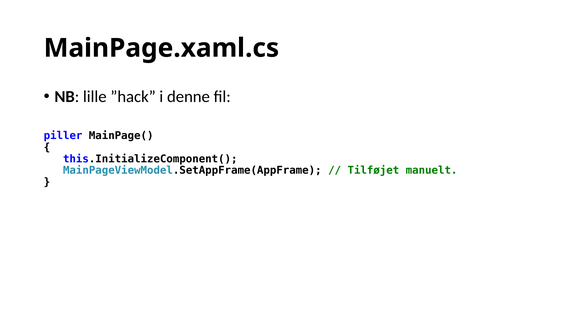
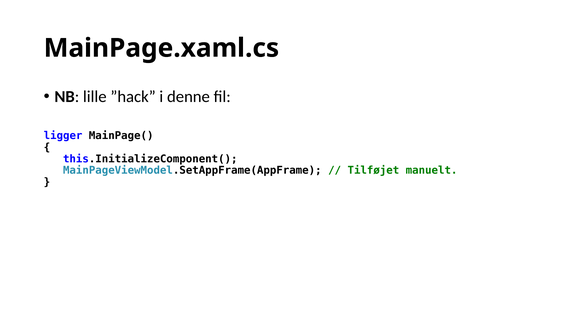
piller: piller -> ligger (63, 136)
